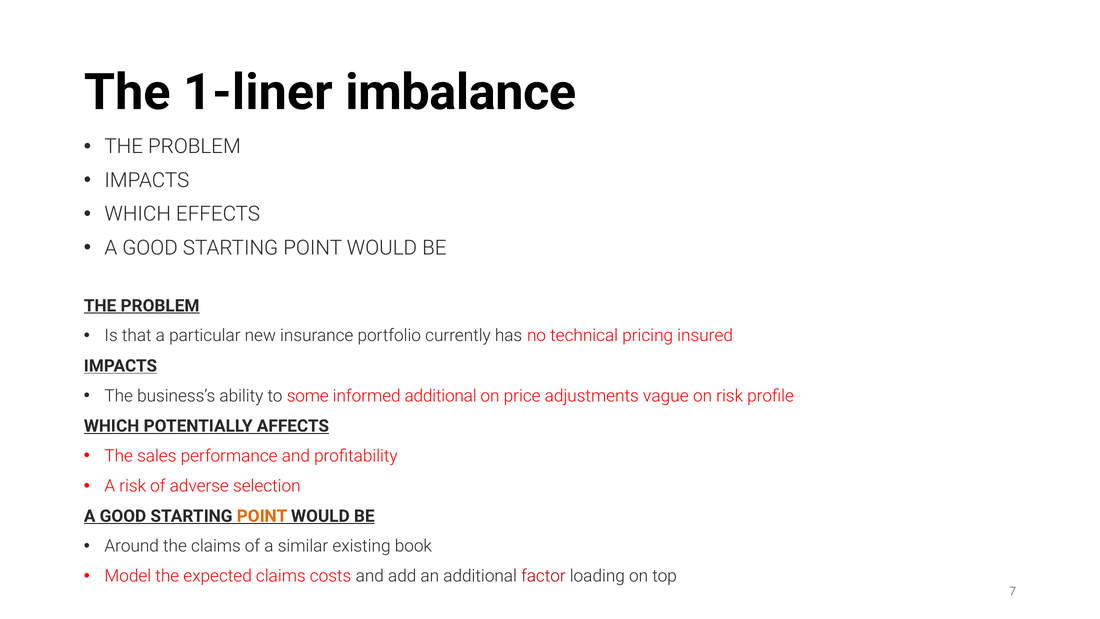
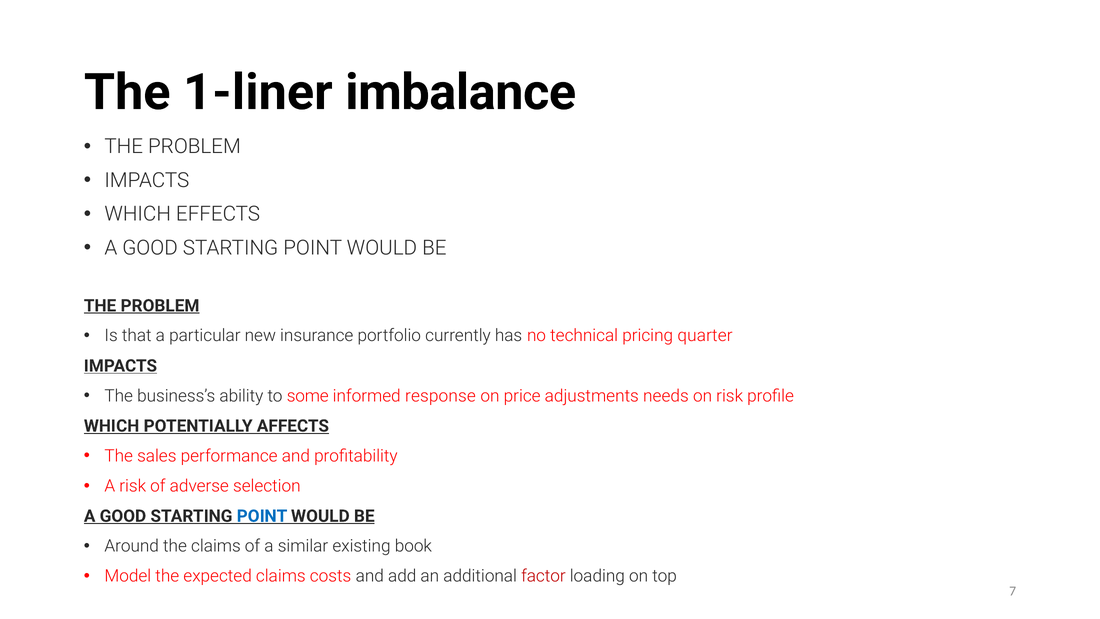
insured: insured -> quarter (705, 336)
informed additional: additional -> response (440, 396)
vague: vague -> needs (666, 396)
POINT colour: orange -> blue (262, 516)
